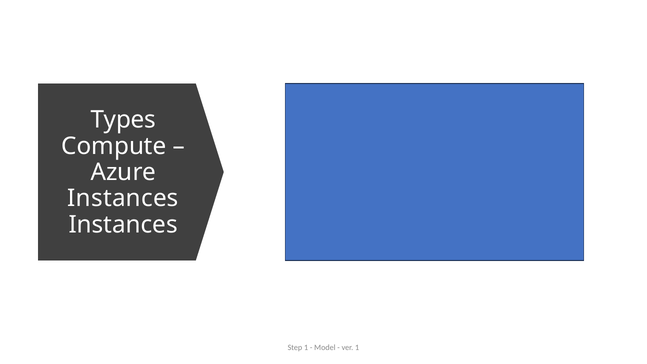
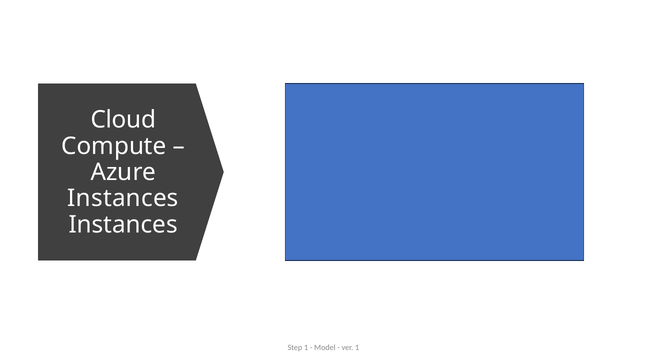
Types: Types -> Cloud (123, 120)
